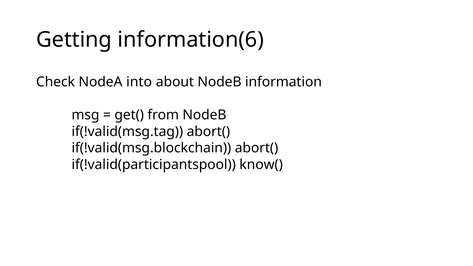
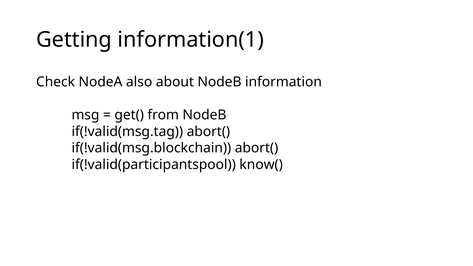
information(6: information(6 -> information(1 (191, 40)
into: into -> also (139, 82)
